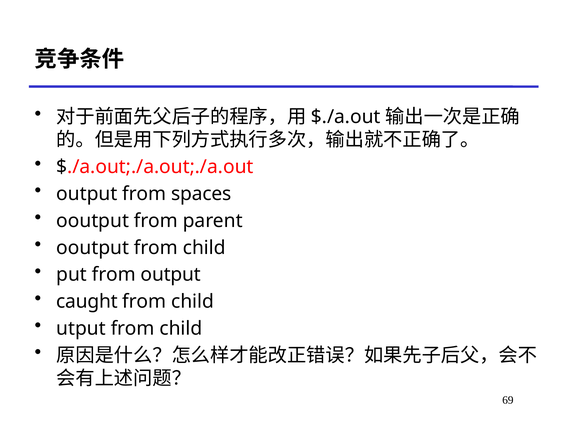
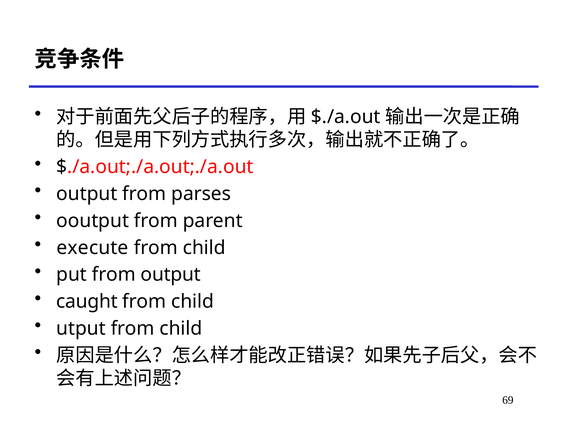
spaces: spaces -> parses (201, 194)
ooutput: ooutput -> execute (93, 248)
